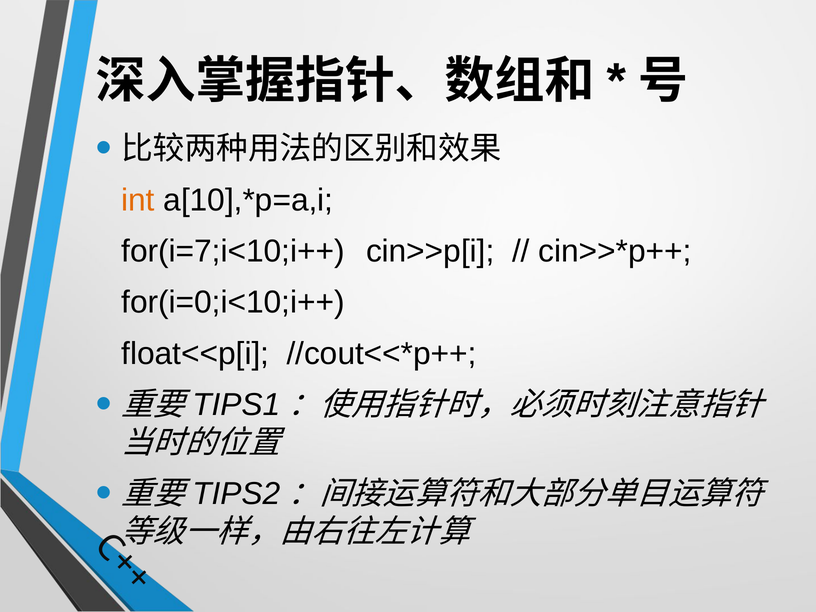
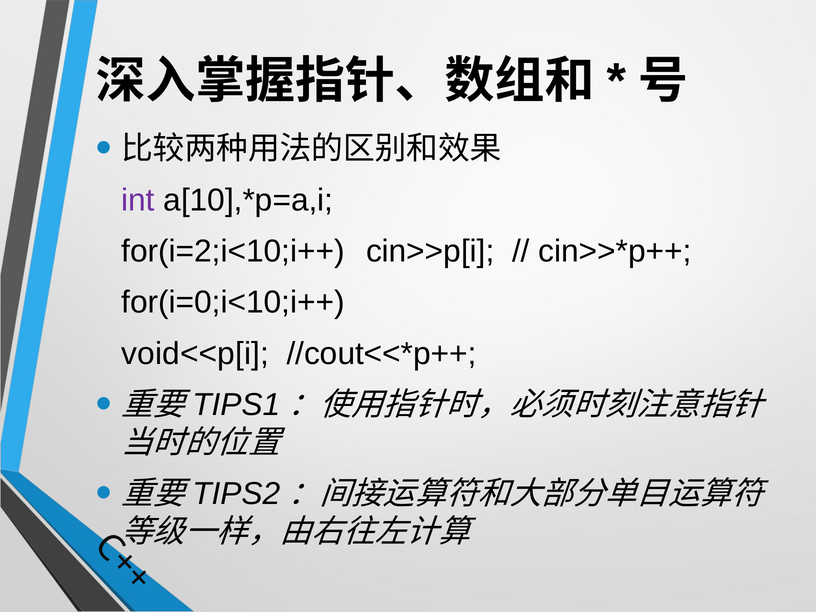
int colour: orange -> purple (138, 200)
for(i=7;i<10;i++: for(i=7;i<10;i++ -> for(i=2;i<10;i++ (233, 251)
float<<p[i: float<<p[i -> void<<p[i (195, 354)
